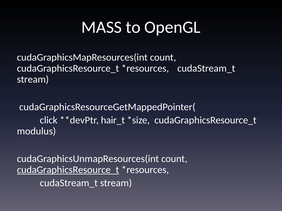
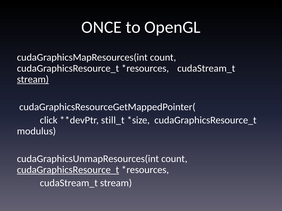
MASS: MASS -> ONCE (102, 27)
stream underline: none -> present (33, 80)
hair_t: hair_t -> still_t (113, 121)
